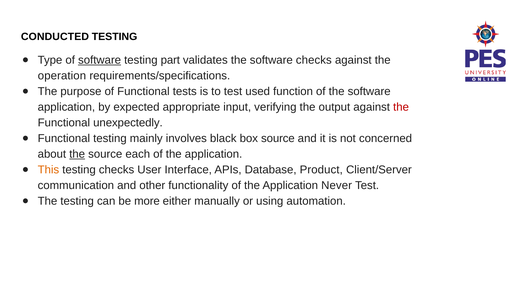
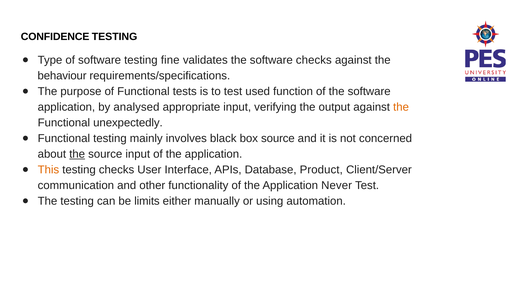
CONDUCTED: CONDUCTED -> CONFIDENCE (55, 37)
software underline: present -> none (100, 60)
part: part -> fine (170, 60)
operation: operation -> behaviour (62, 76)
expected: expected -> analysed (136, 107)
the colour: red -> orange (401, 107)
source each: each -> input (138, 154)
more: more -> limits (147, 201)
